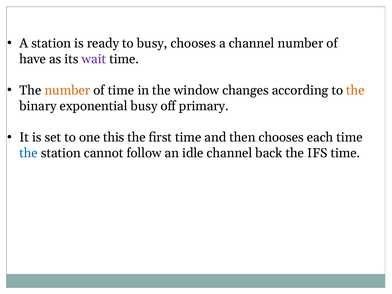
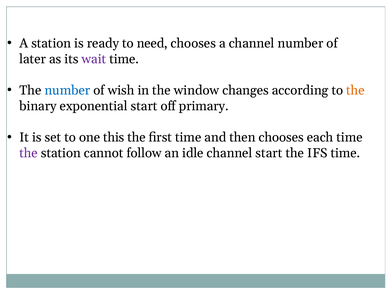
to busy: busy -> need (152, 43)
have: have -> later (33, 59)
number colour: orange -> blue (67, 90)
of time: time -> wish (121, 90)
exponential busy: busy -> start (144, 106)
the colour: blue -> purple (29, 153)
channel back: back -> start (269, 153)
